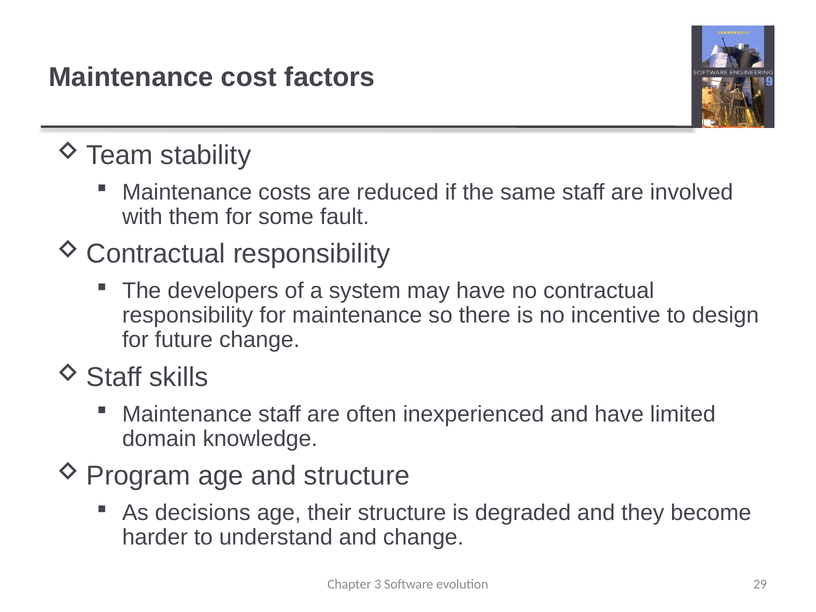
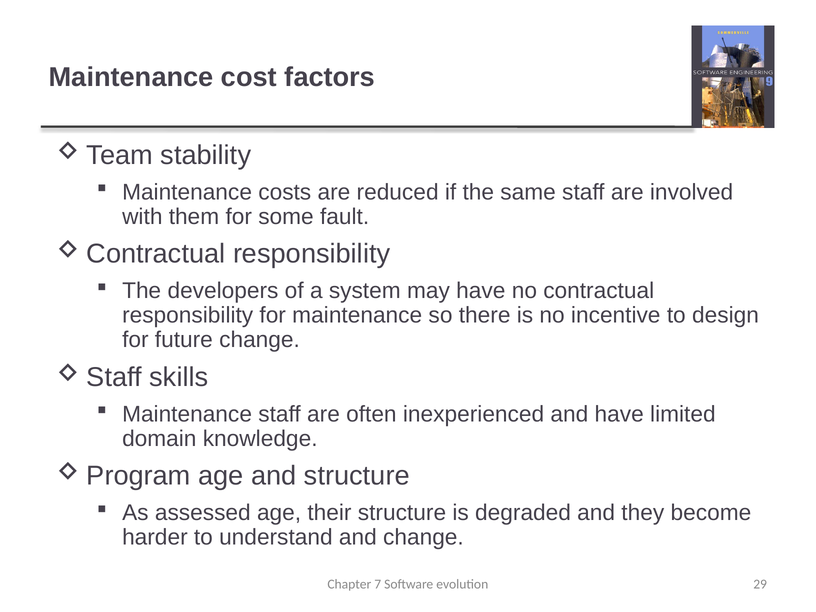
decisions: decisions -> assessed (203, 513)
3: 3 -> 7 (378, 584)
